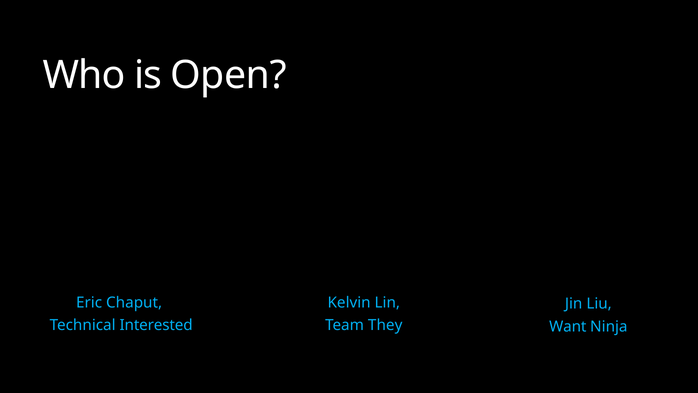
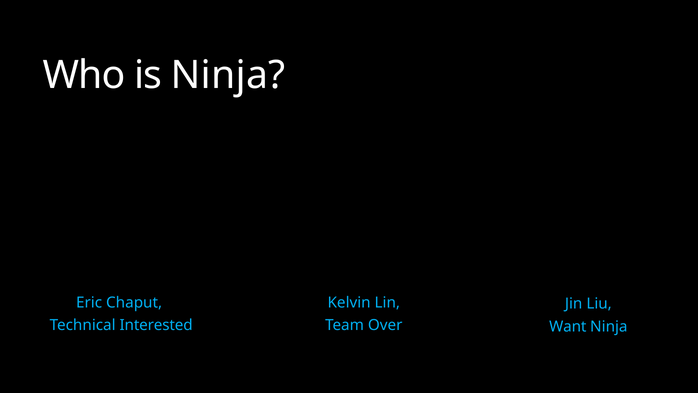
is Open: Open -> Ninja (228, 75)
They: They -> Over (385, 325)
